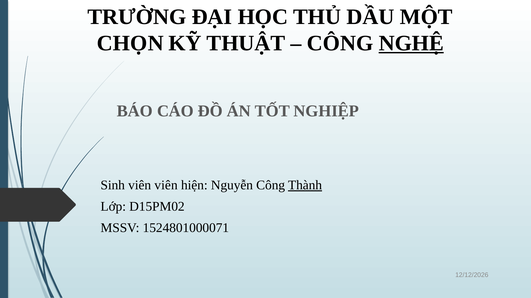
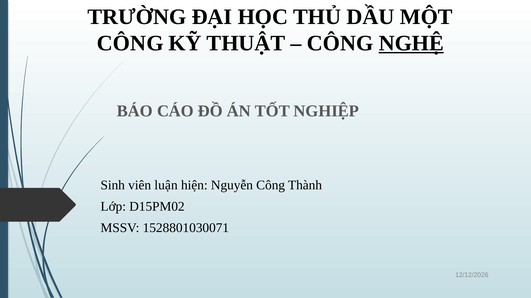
CHỌN: CHỌN -> CÔNG (130, 43)
viên viên: viên -> luận (166, 186)
Thành underline: present -> none (305, 186)
1524801000071: 1524801000071 -> 1528801030071 (186, 228)
